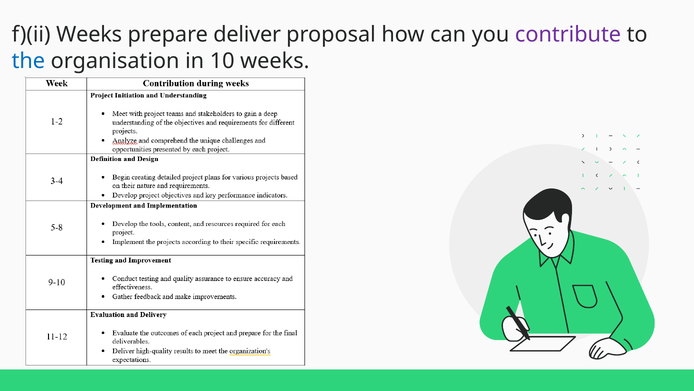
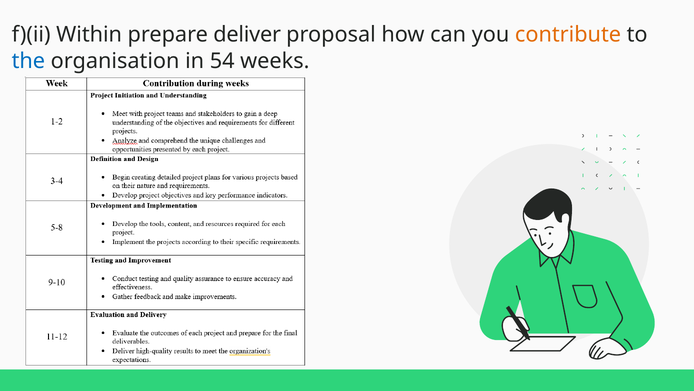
f)(ii Weeks: Weeks -> Within (89, 35)
contribute colour: purple -> orange (568, 35)
10: 10 -> 54 (222, 61)
